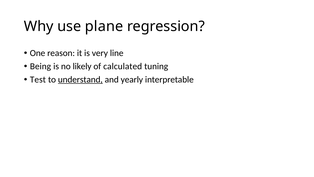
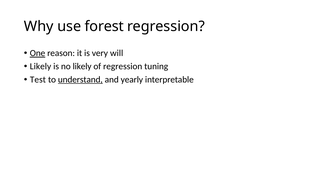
plane: plane -> forest (104, 26)
One underline: none -> present (38, 53)
line: line -> will (117, 53)
Being: Being -> Likely (40, 66)
of calculated: calculated -> regression (123, 66)
